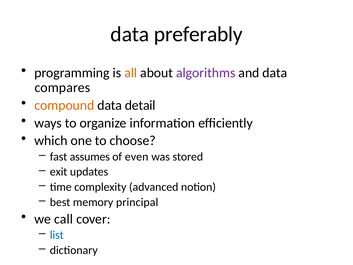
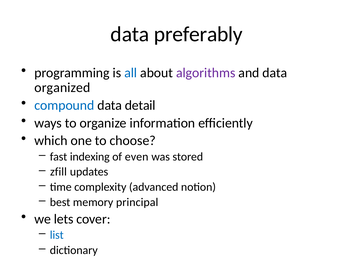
all colour: orange -> blue (131, 73)
compares: compares -> organized (62, 88)
compound colour: orange -> blue (64, 105)
assumes: assumes -> indexing (90, 157)
exit: exit -> zfill (58, 172)
call: call -> lets (64, 219)
